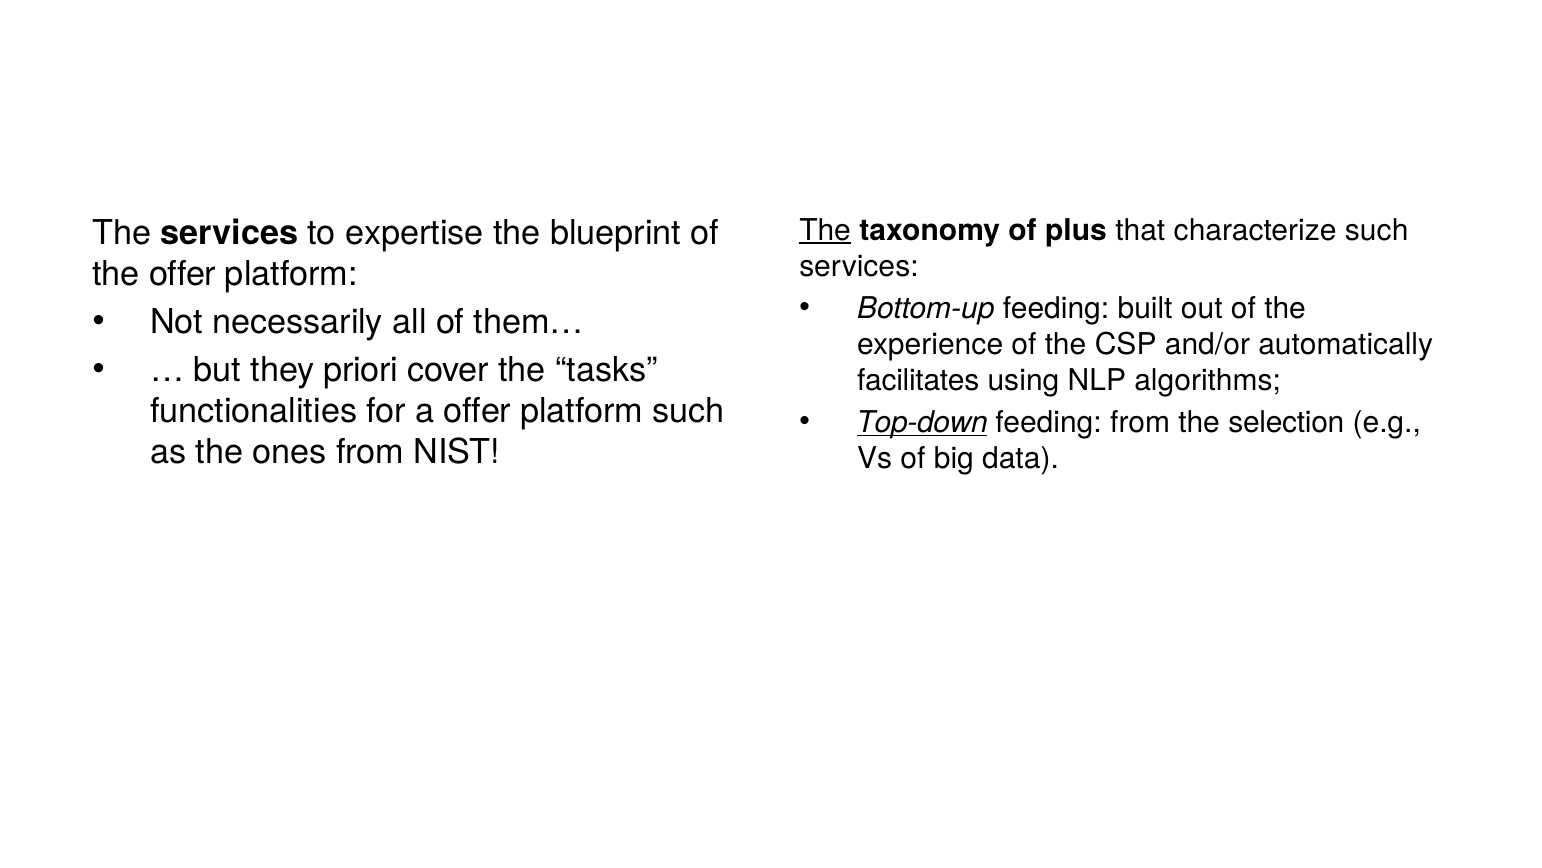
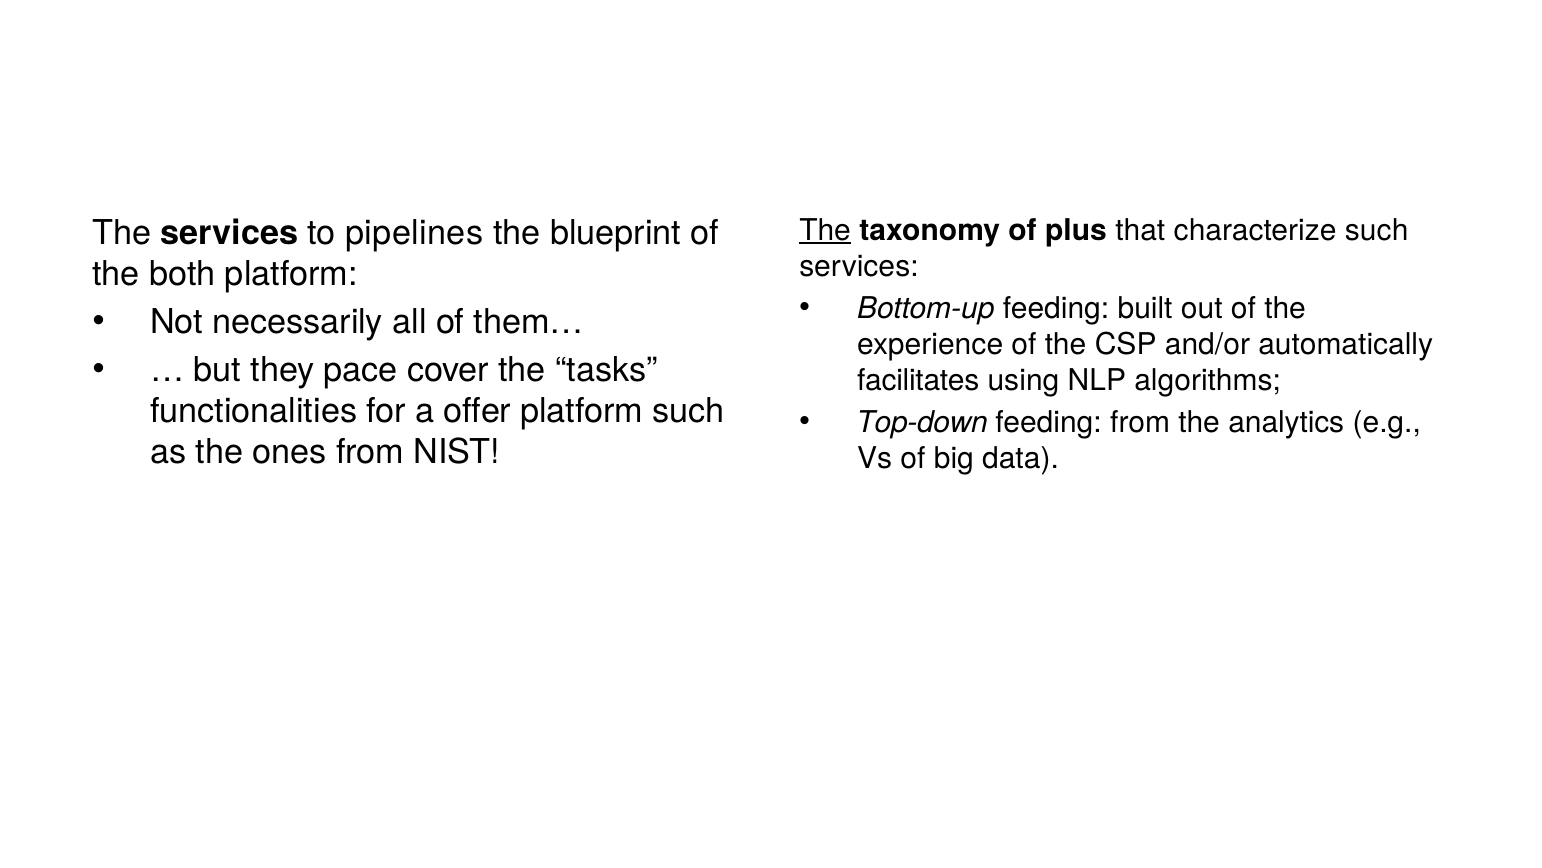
expertise: expertise -> pipelines (415, 233)
the offer: offer -> both (183, 274)
priori: priori -> pace (361, 370)
Top-down underline: present -> none (922, 422)
selection: selection -> analytics (1286, 422)
